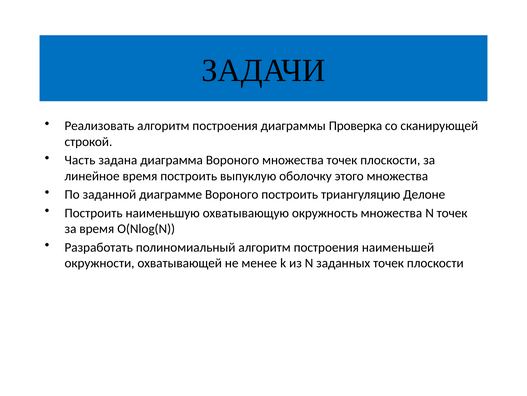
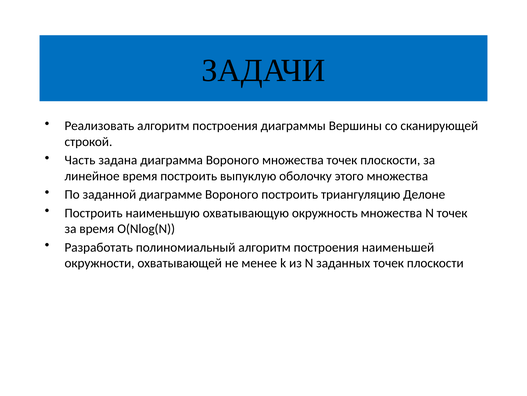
Проверка: Проверка -> Вершины (355, 126)
